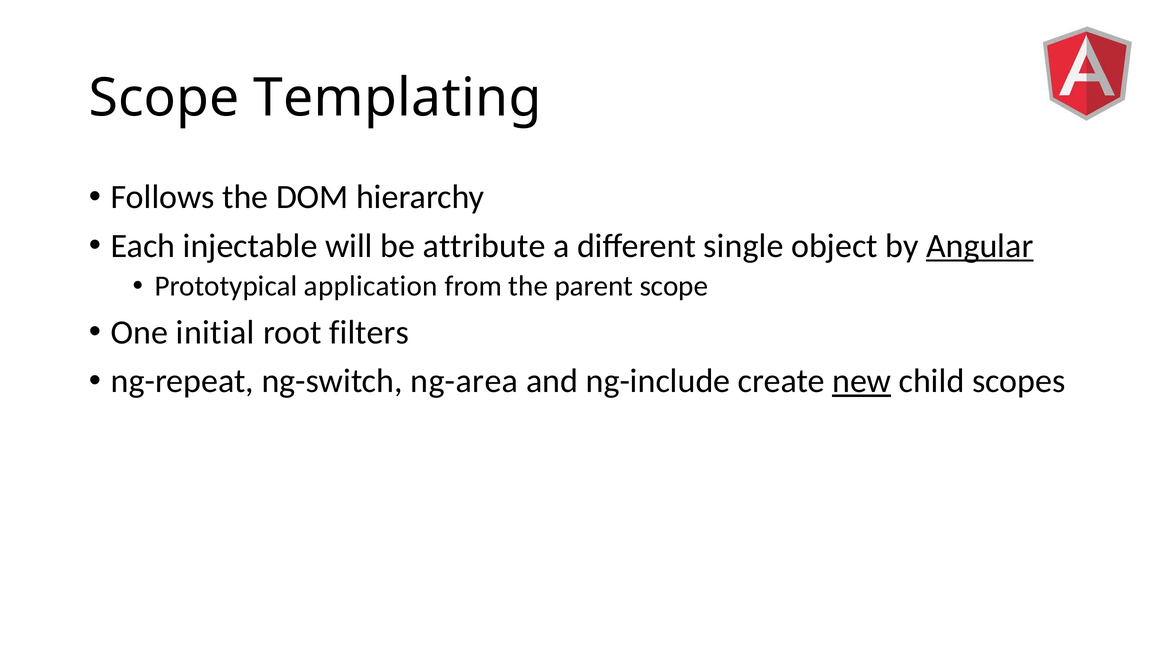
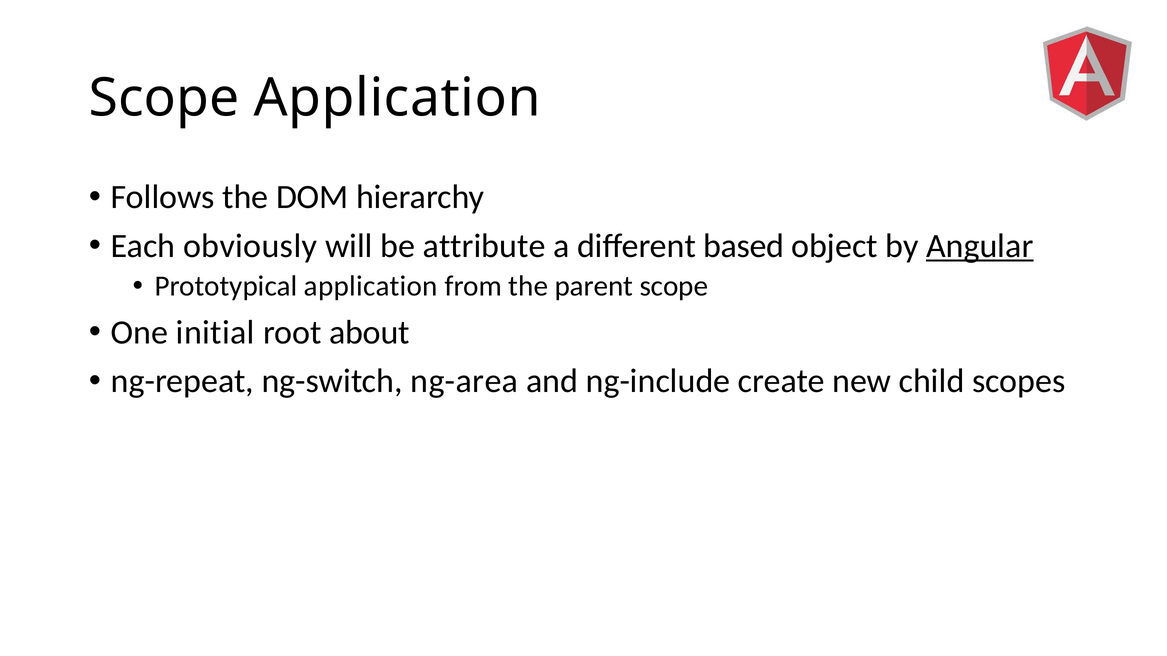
Scope Templating: Templating -> Application (397, 98)
injectable: injectable -> obviously (250, 246)
single: single -> based (744, 246)
filters: filters -> about (369, 333)
new underline: present -> none (862, 381)
